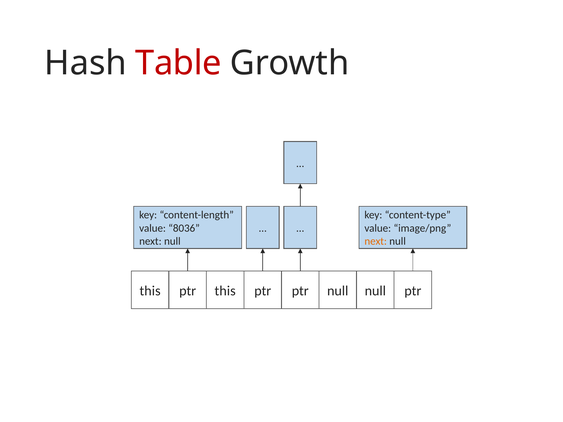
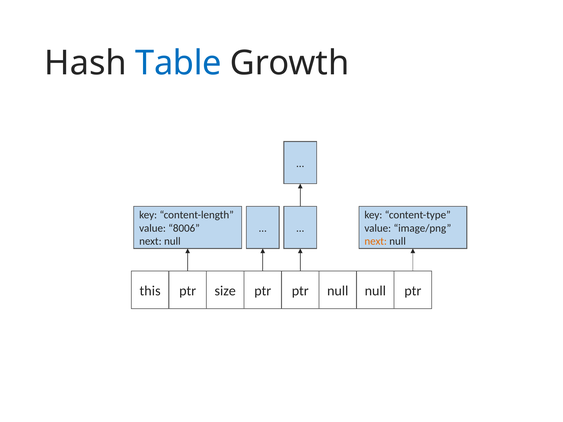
Table colour: red -> blue (178, 63)
8036: 8036 -> 8006 (184, 228)
ptr this: this -> size (225, 291)
